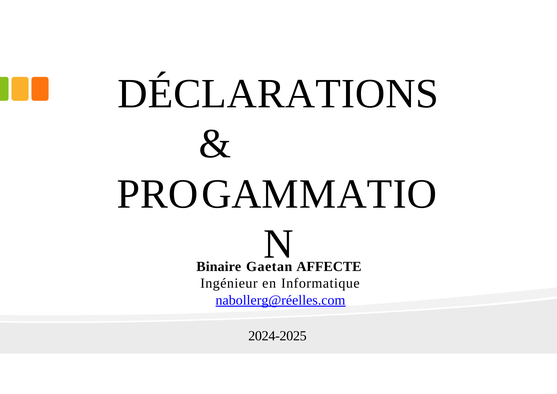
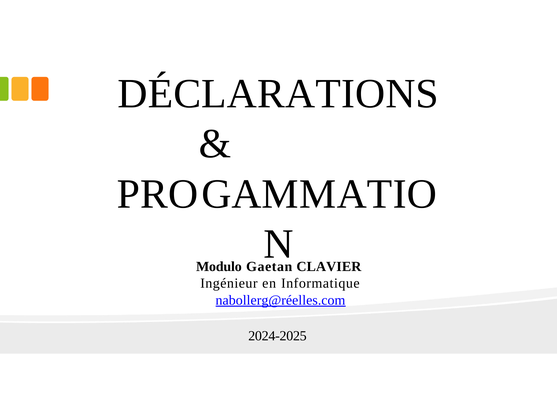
Binaire: Binaire -> Modulo (219, 267)
AFFECTE: AFFECTE -> CLAVIER (329, 267)
